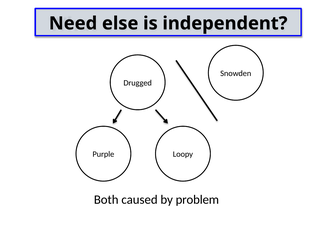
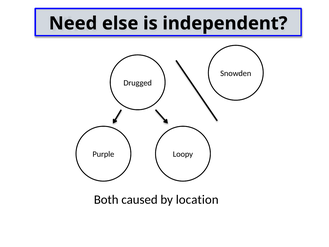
problem: problem -> location (197, 199)
